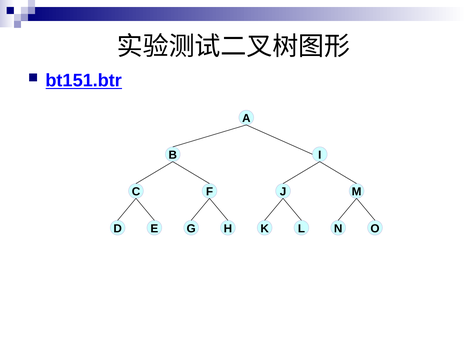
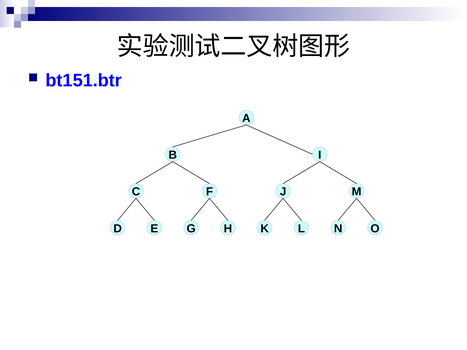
bt151.btr underline: present -> none (84, 81)
